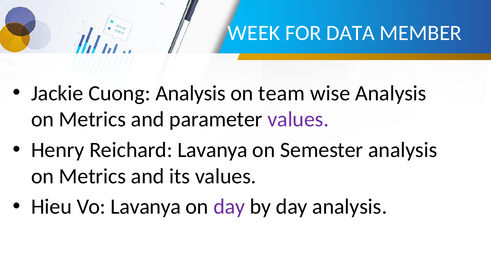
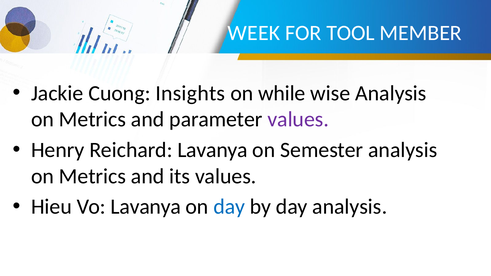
DATA: DATA -> TOOL (351, 33)
Cuong Analysis: Analysis -> Insights (190, 93)
team: team -> while (282, 93)
day colour: purple -> blue (229, 207)
